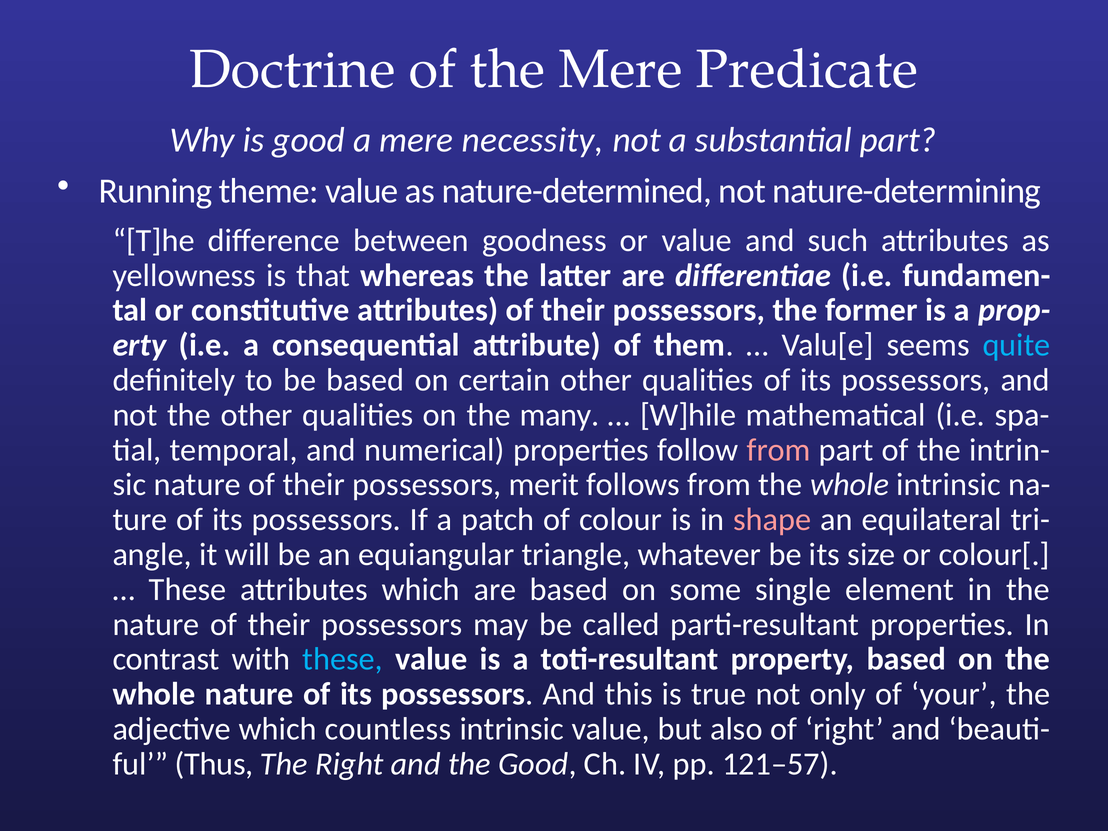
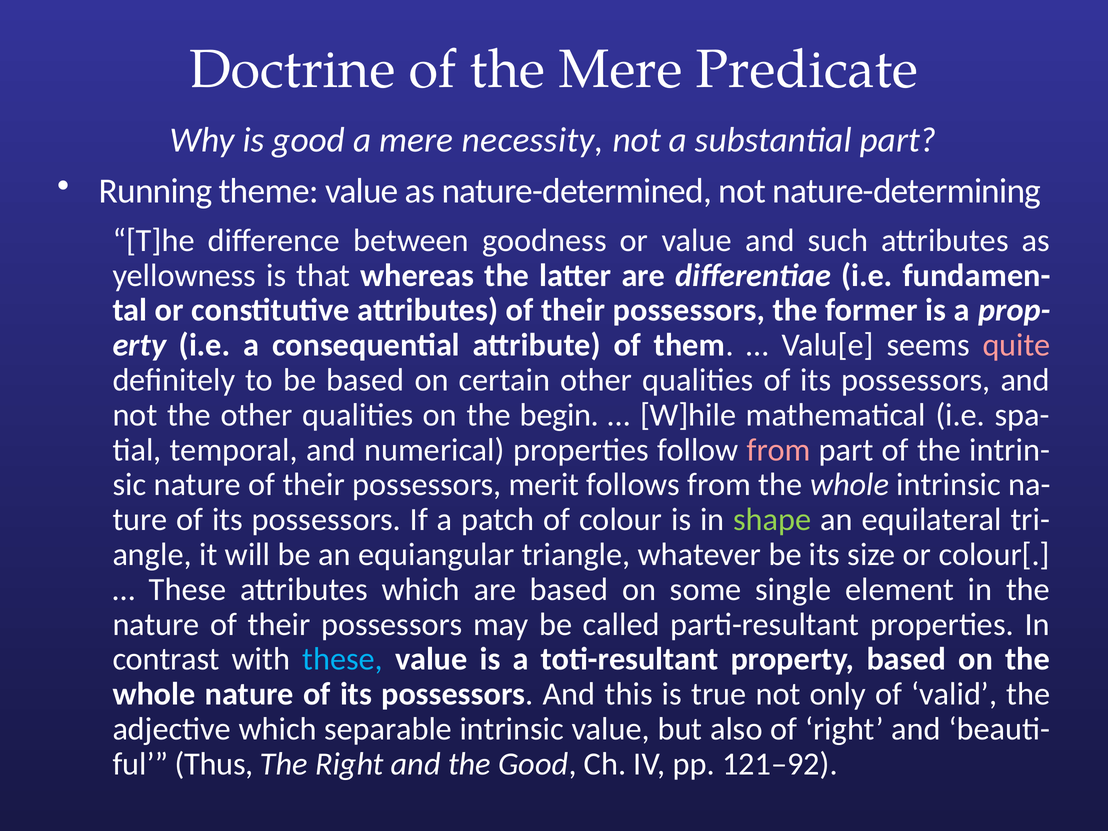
quite colour: light blue -> pink (1016, 345)
many: many -> begin (559, 415)
shape colour: pink -> light green (772, 520)
your: your -> valid (954, 694)
countless: countless -> separable (388, 729)
121–57: 121–57 -> 121–92 (780, 764)
